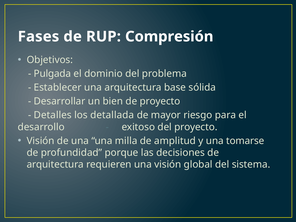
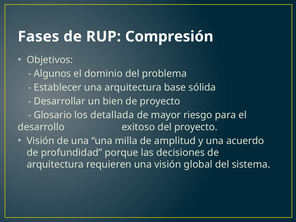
Pulgada: Pulgada -> Algunos (52, 74)
Detalles: Detalles -> Glosario (53, 115)
tomarse: tomarse -> acuerdo (245, 141)
